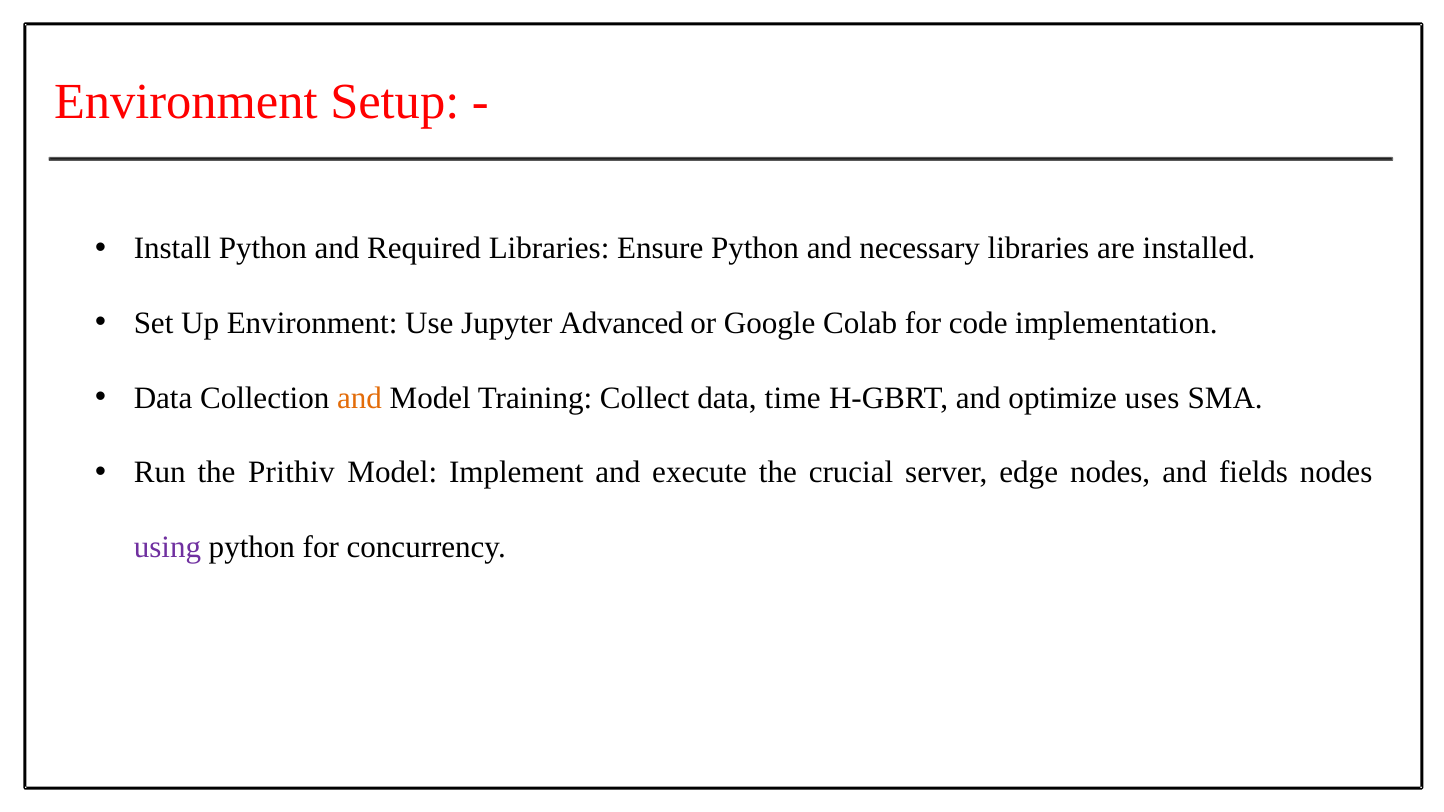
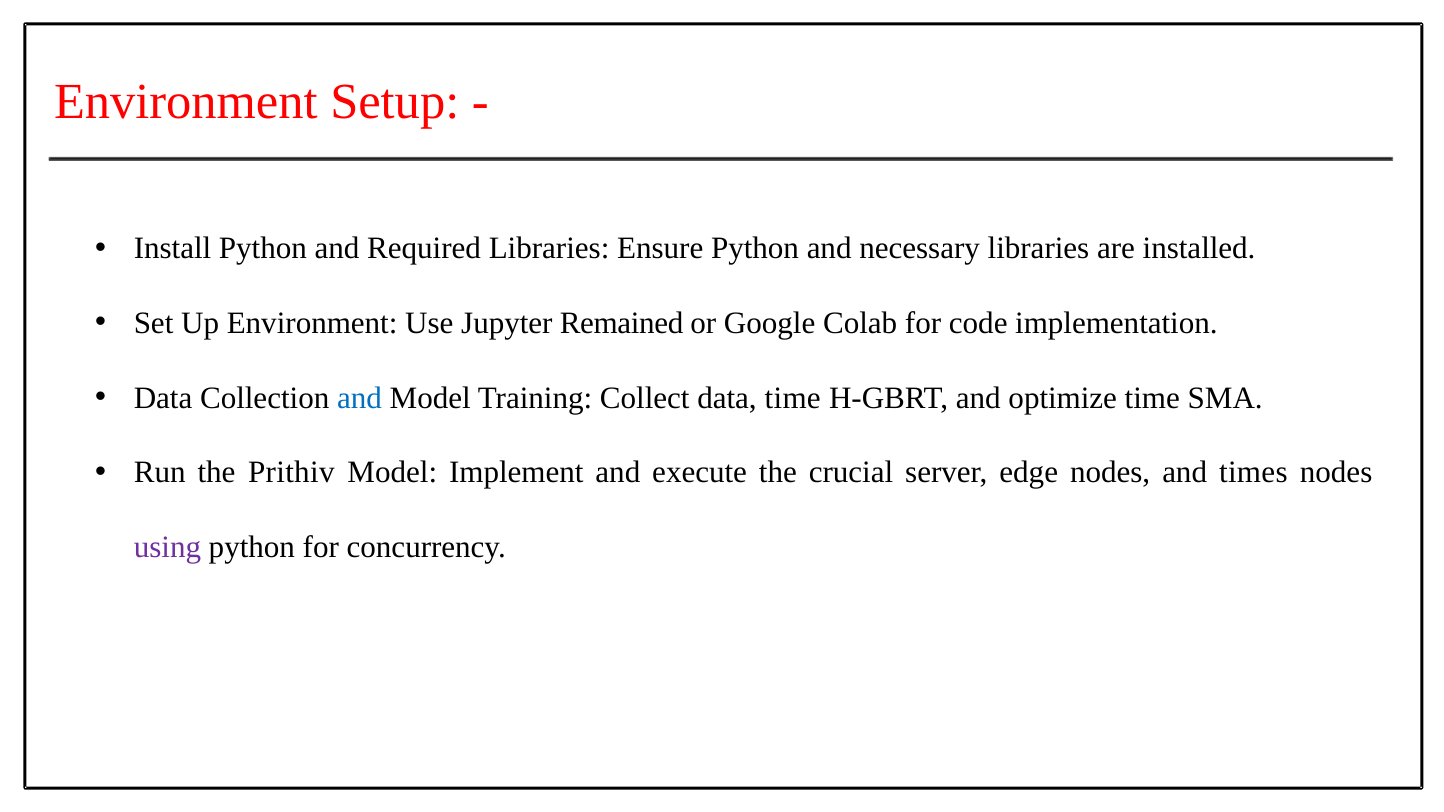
Advanced: Advanced -> Remained (622, 323)
and colour: orange -> blue (359, 398)
optimize uses: uses -> time (1152, 398)
fields: fields -> times (1253, 473)
